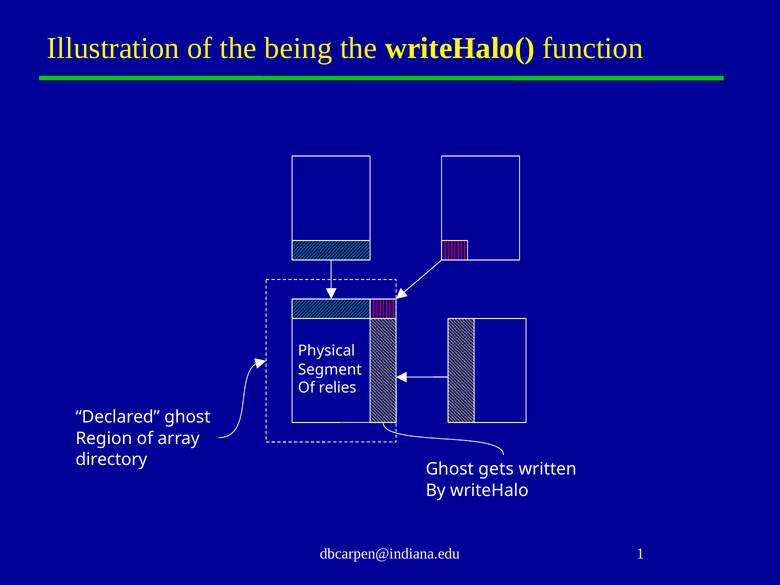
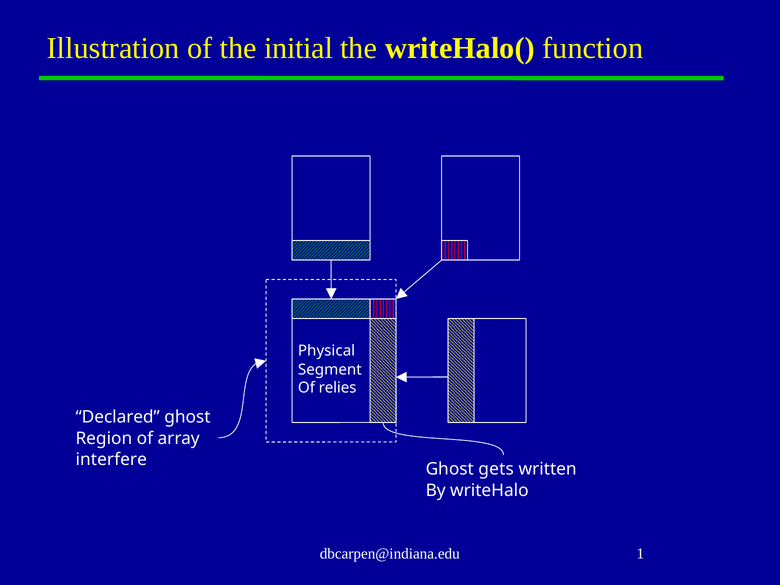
being: being -> initial (299, 48)
directory: directory -> interfere (111, 459)
